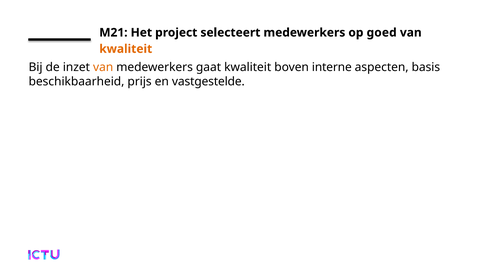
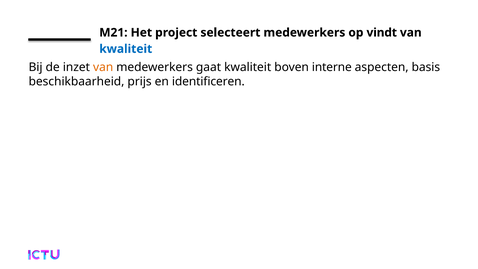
goed: goed -> vindt (382, 33)
kwaliteit colour: orange -> blue (126, 49)
vastgestelde: vastgestelde -> identificeren (208, 81)
